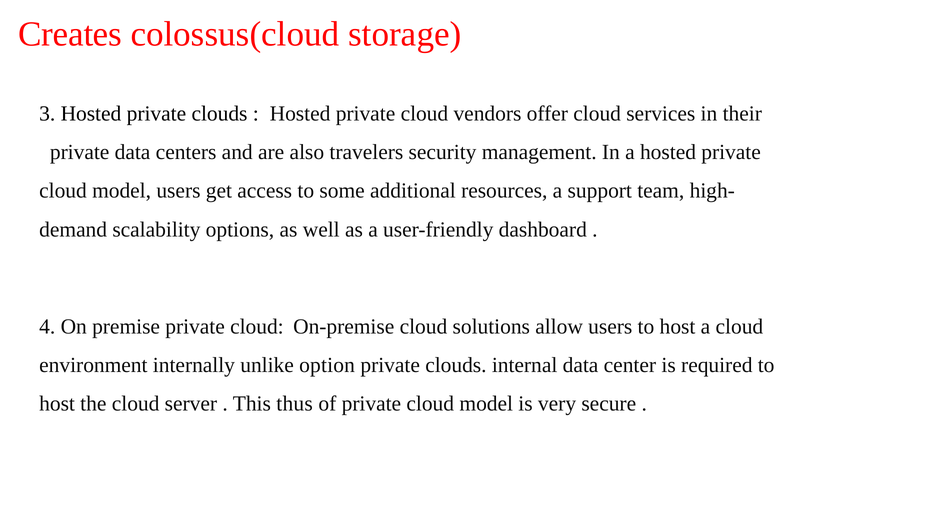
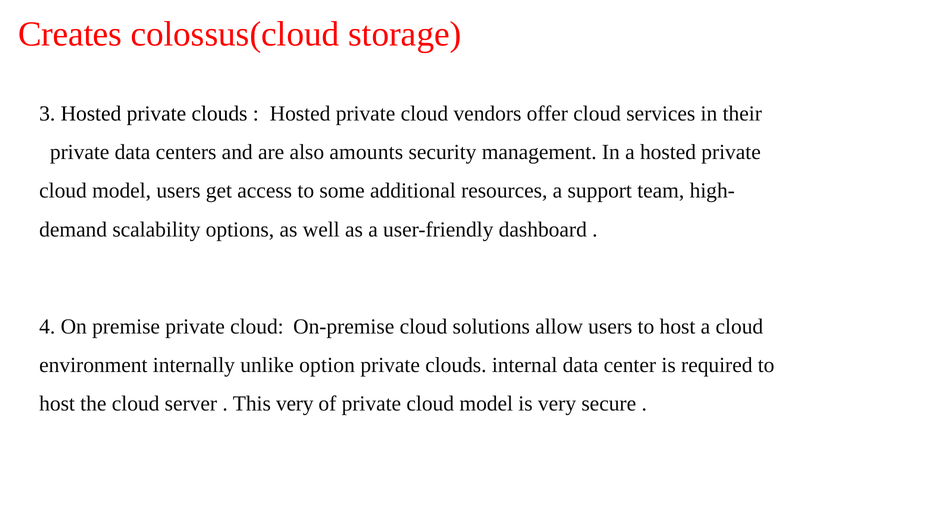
travelers: travelers -> amounts (366, 152)
This thus: thus -> very (295, 403)
